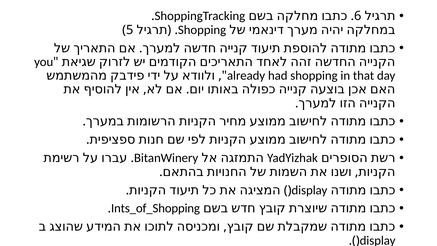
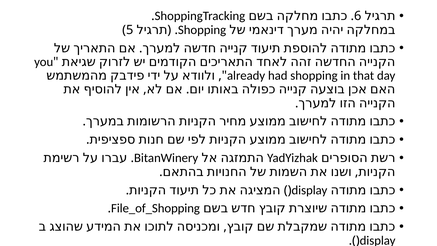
Ints_of_Shopping: Ints_of_Shopping -> File_of_Shopping (155, 208)
